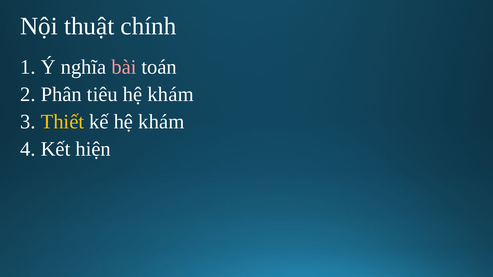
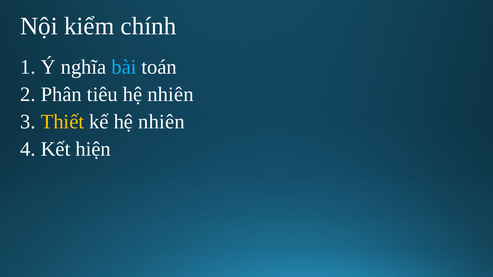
thuật: thuật -> kiểm (89, 26)
bài colour: pink -> light blue (124, 67)
khám: khám -> nhiên (171, 95)
kế hệ khám: khám -> nhiên (161, 122)
